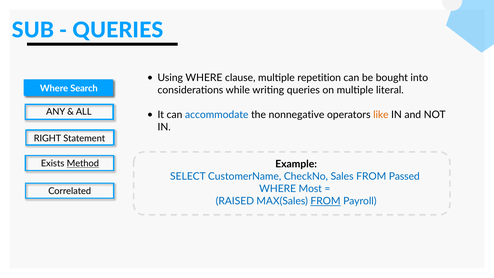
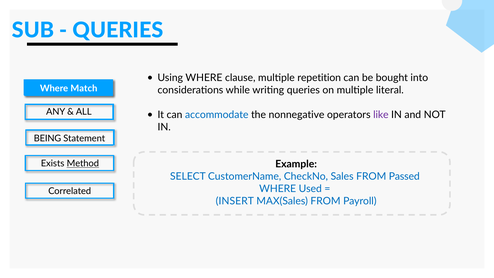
Search: Search -> Match (84, 88)
like colour: orange -> purple (381, 115)
RIGHT: RIGHT -> BEING (47, 138)
Most: Most -> Used (310, 189)
RAISED: RAISED -> INSERT (235, 201)
FROM underline: present -> none (326, 201)
